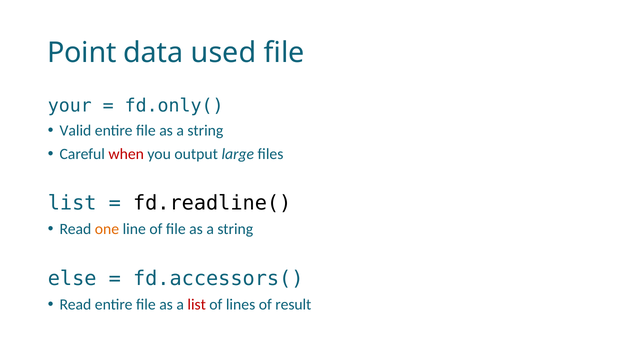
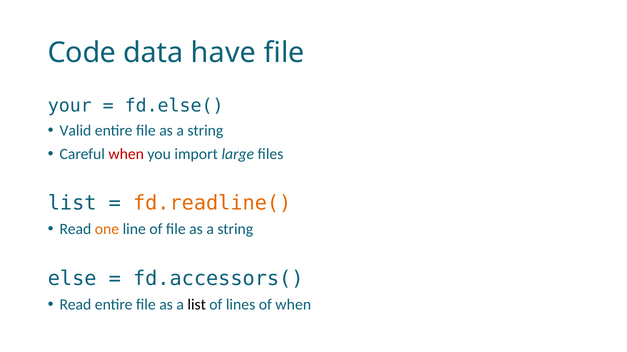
Point: Point -> Code (82, 53)
used: used -> have (223, 53)
fd.only(: fd.only( -> fd.else( (174, 106)
output: output -> import (196, 154)
fd.readline( colour: black -> orange (212, 204)
list colour: red -> black (197, 305)
of result: result -> when (293, 305)
